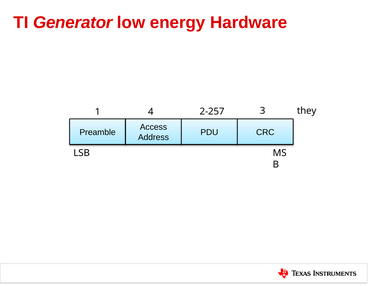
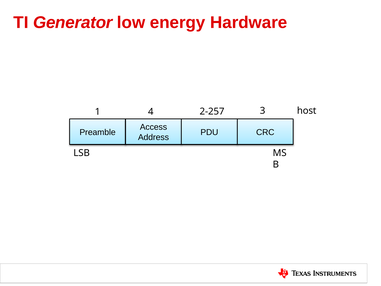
they: they -> host (307, 111)
